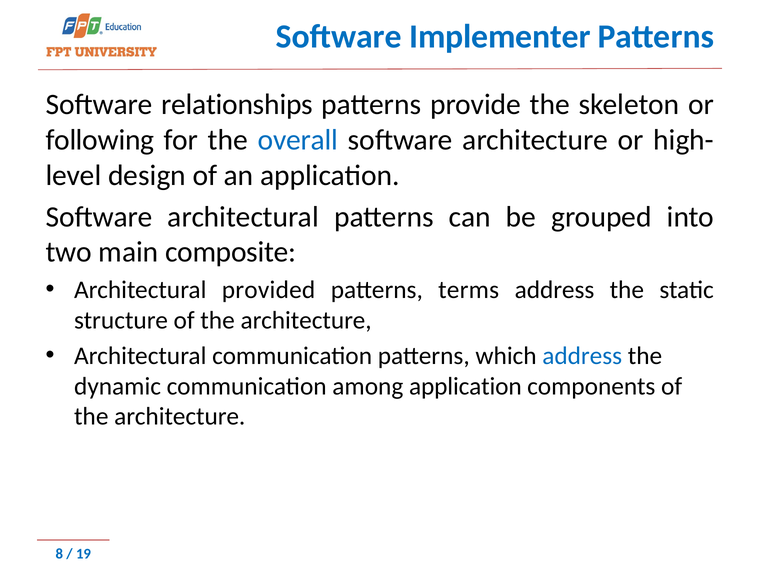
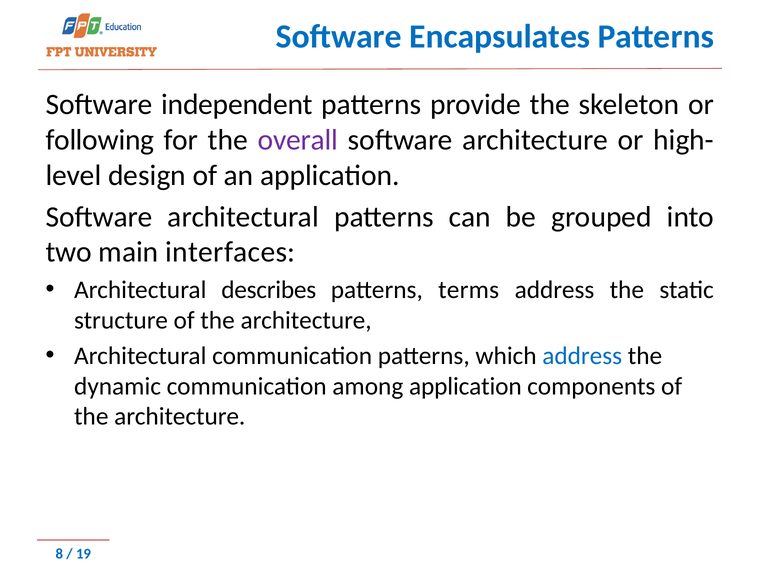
Implementer: Implementer -> Encapsulates (500, 37)
relationships: relationships -> independent (237, 105)
overall colour: blue -> purple (298, 140)
composite: composite -> interfaces (230, 252)
provided: provided -> describes (269, 290)
